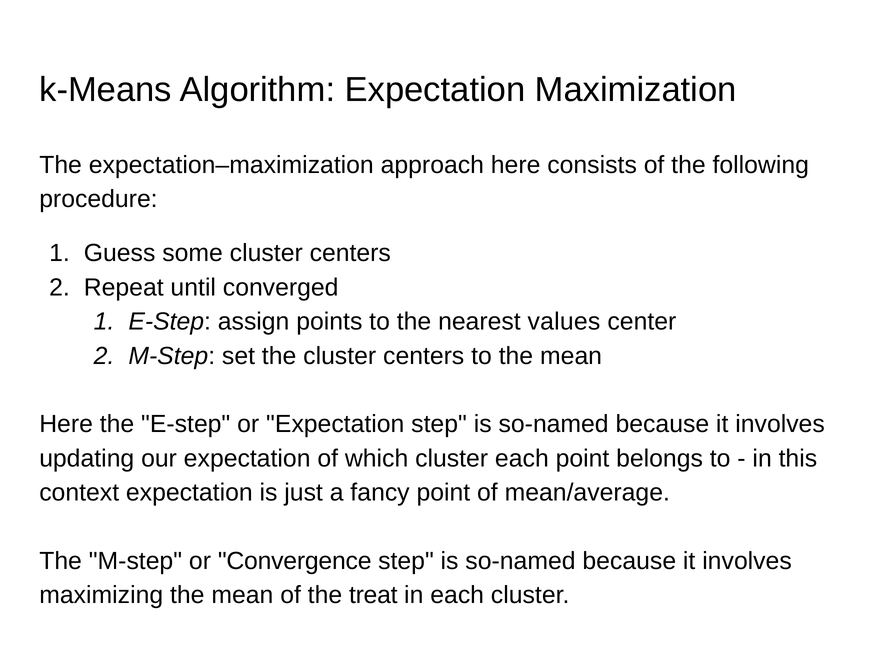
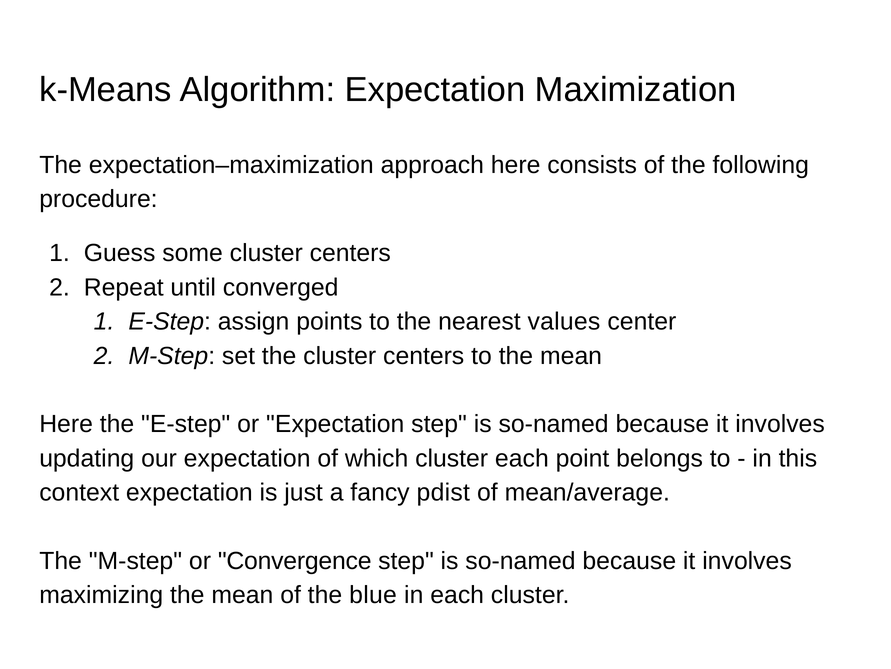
fancy point: point -> pdist (443, 492)
treat: treat -> blue (373, 595)
